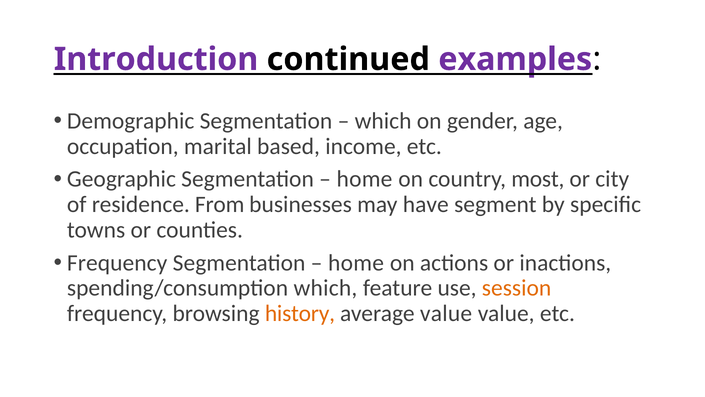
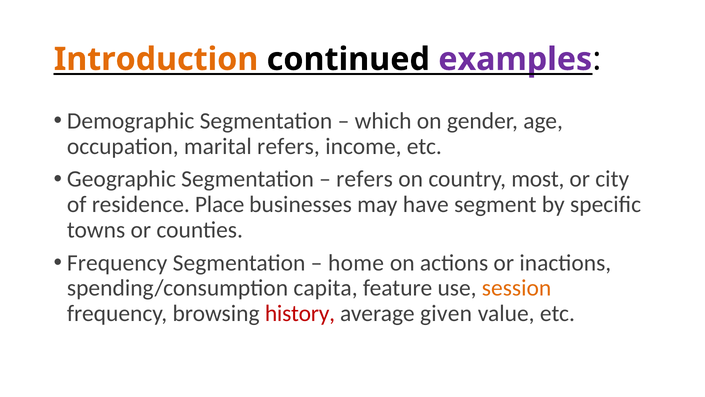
Introduction colour: purple -> orange (156, 59)
marital based: based -> refers (288, 146)
home: home -> refers (365, 179)
From: From -> Place (220, 204)
spending/consumption which: which -> capita (326, 288)
history colour: orange -> red (300, 313)
average value: value -> given (446, 313)
